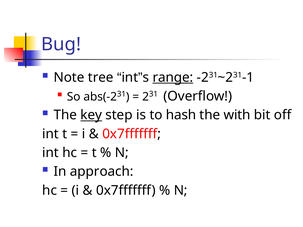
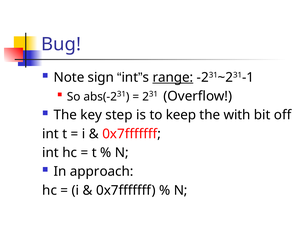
tree: tree -> sign (101, 77)
key underline: present -> none (91, 115)
hash: hash -> keep (181, 115)
